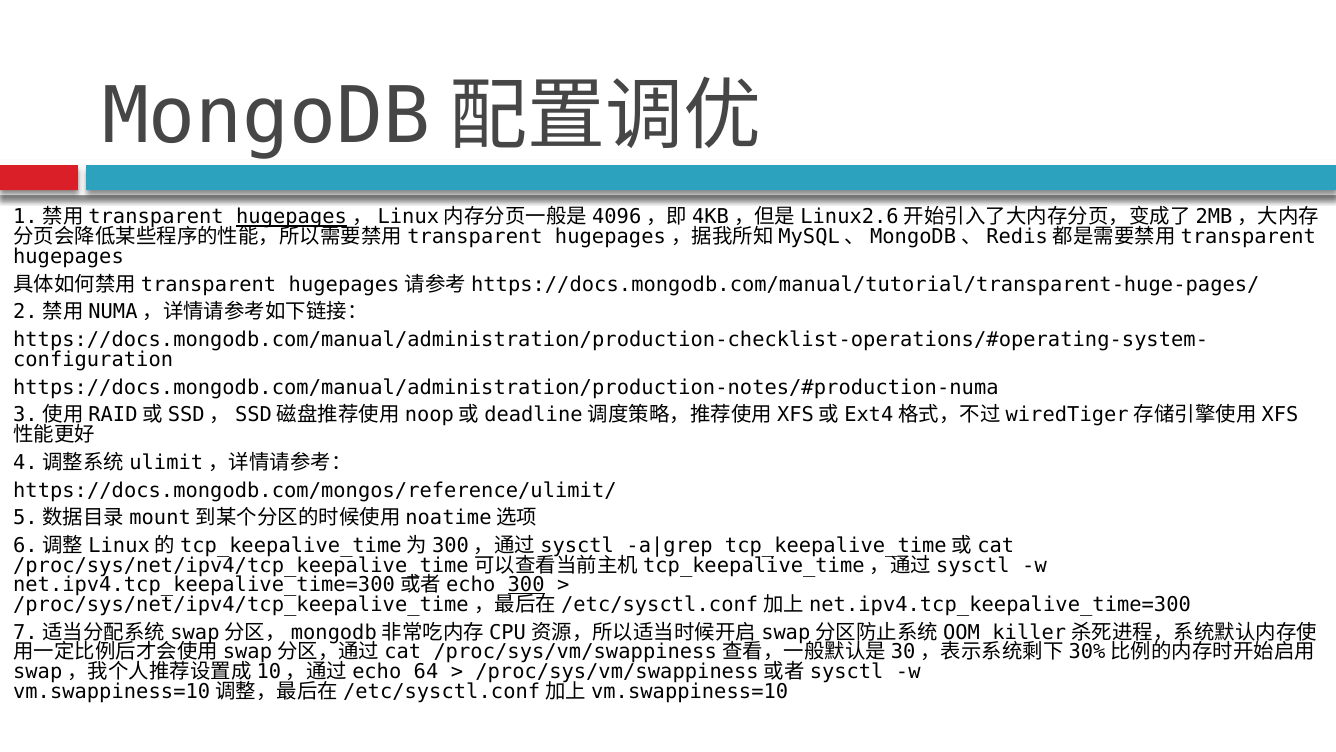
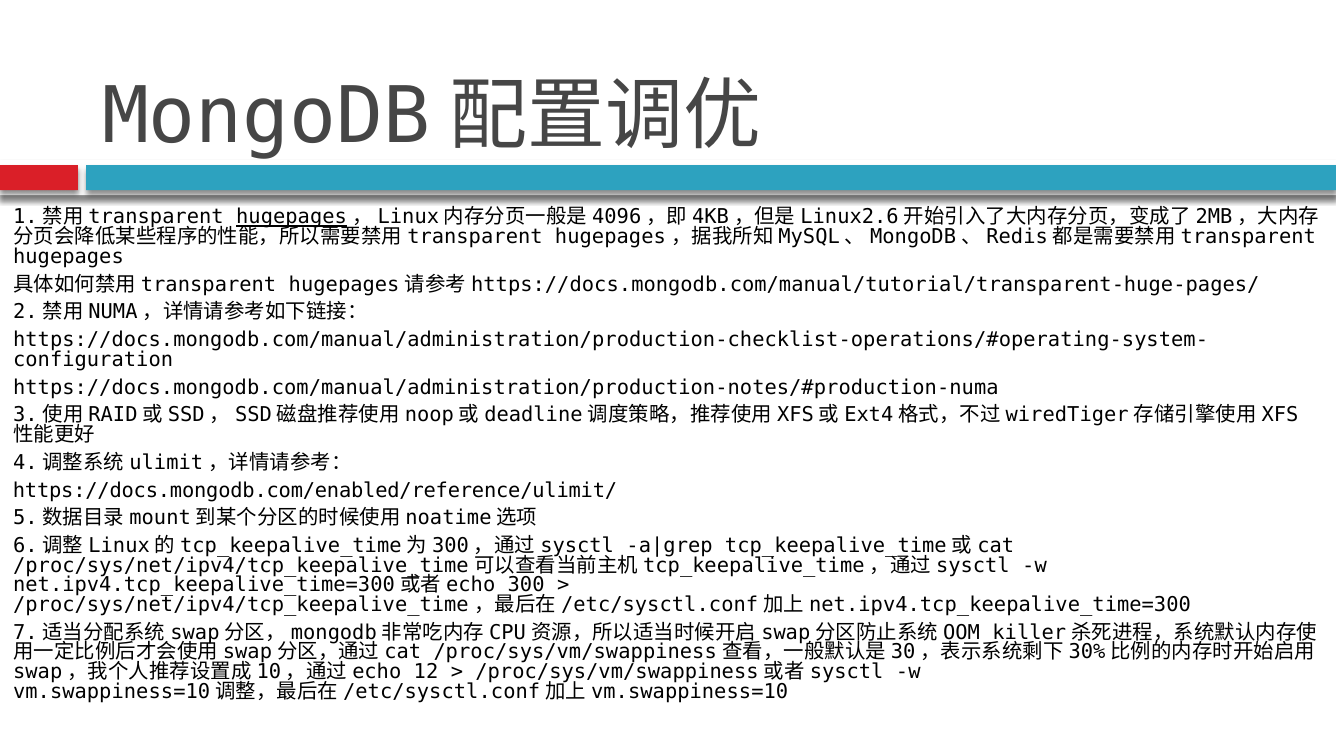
https://docs.mongodb.com/mongos/reference/ulimit/: https://docs.mongodb.com/mongos/reference/ulimit/ -> https://docs.mongodb.com/enabled/reference/ulimit/ (315, 490)
300 underline: present -> none (526, 585)
64: 64 -> 12 (426, 671)
